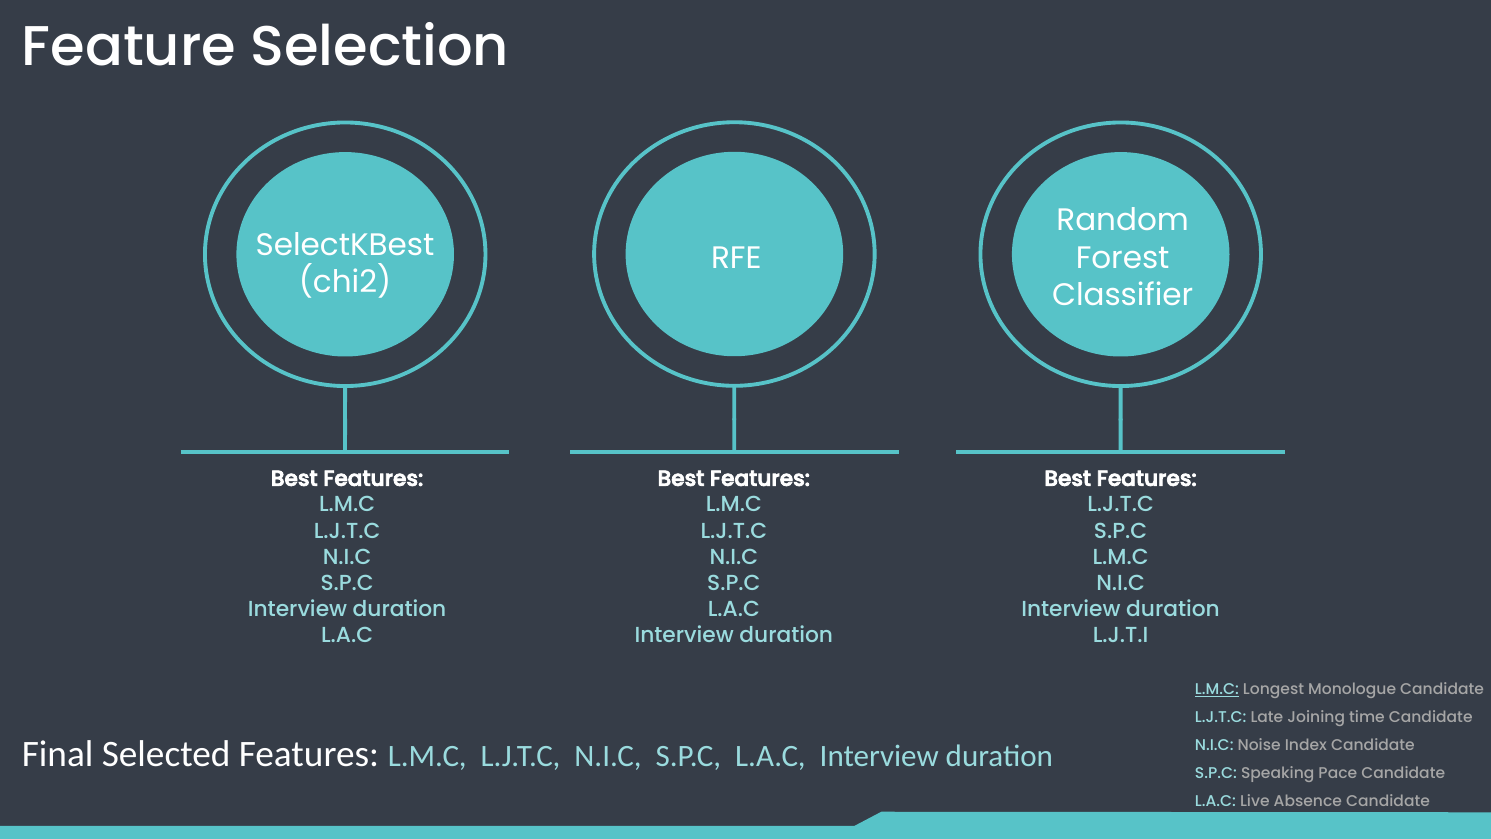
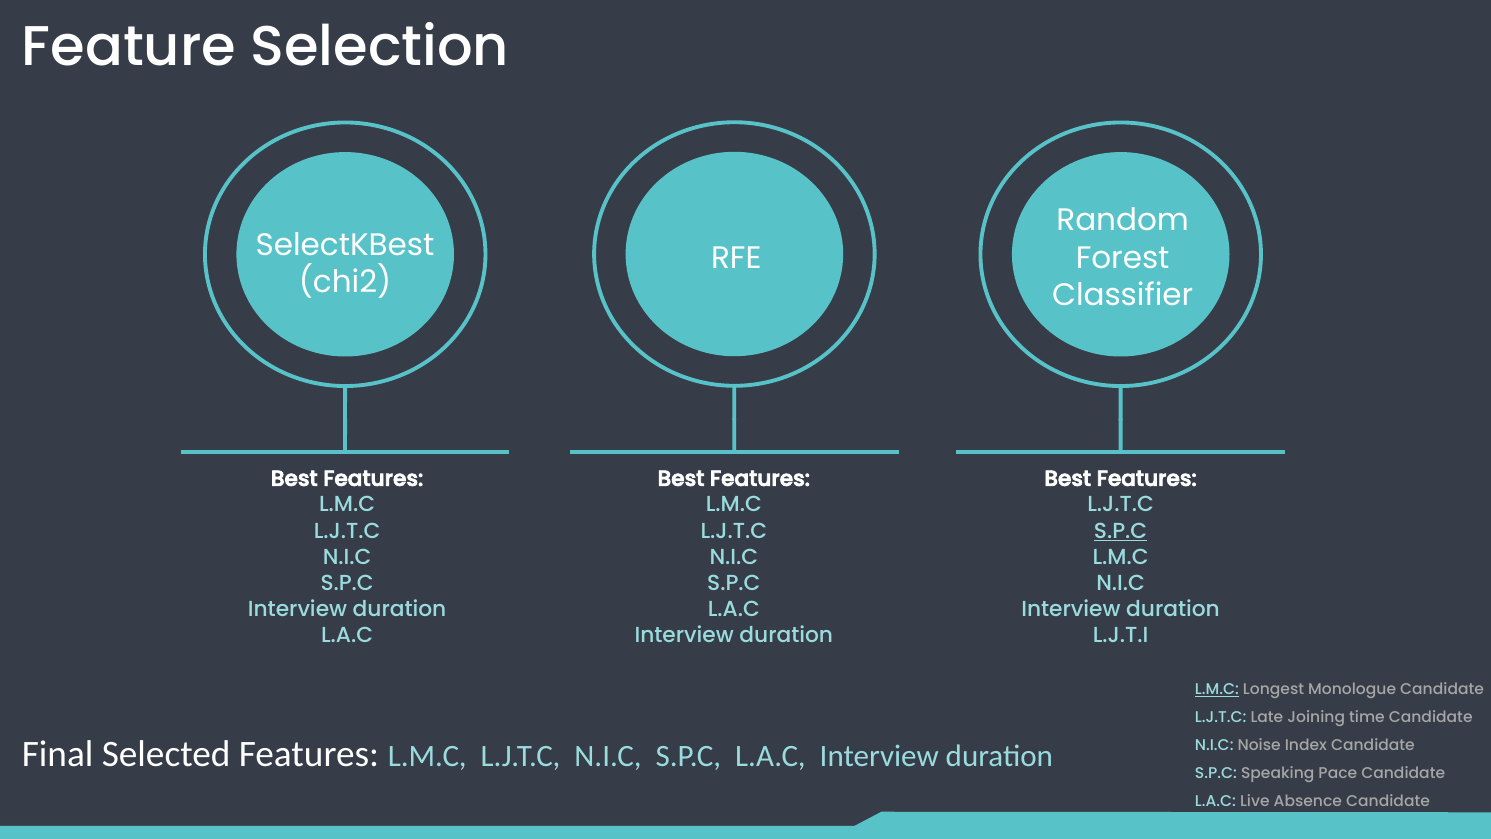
S.P.C underline: none -> present (1121, 531)
